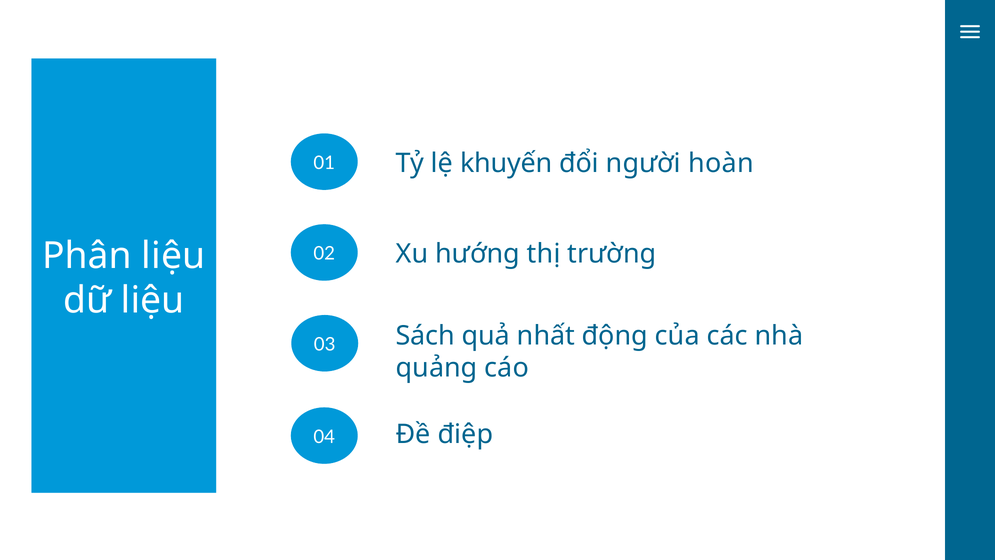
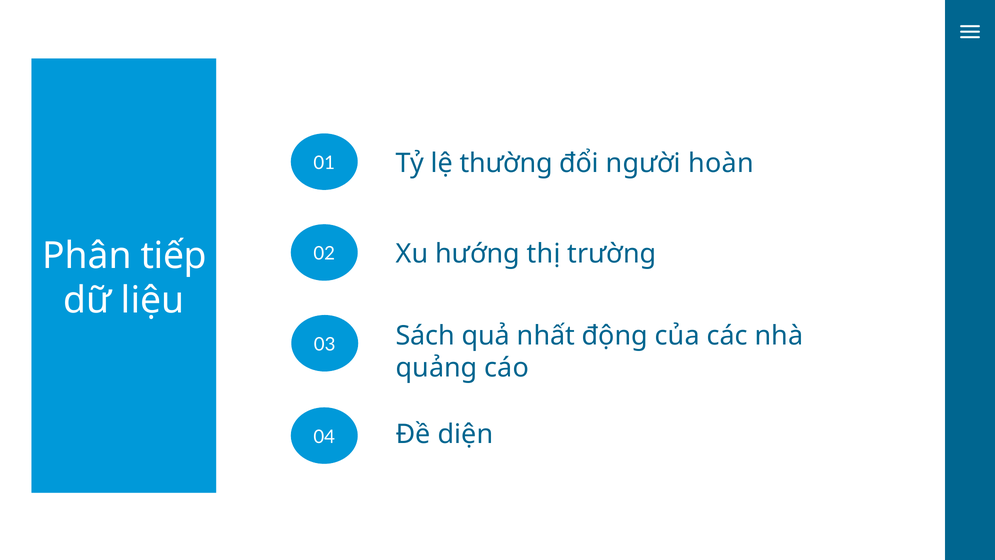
khuyến: khuyến -> thường (506, 163)
Phân liệu: liệu -> tiếp (174, 256)
điệp: điệp -> diện (466, 434)
